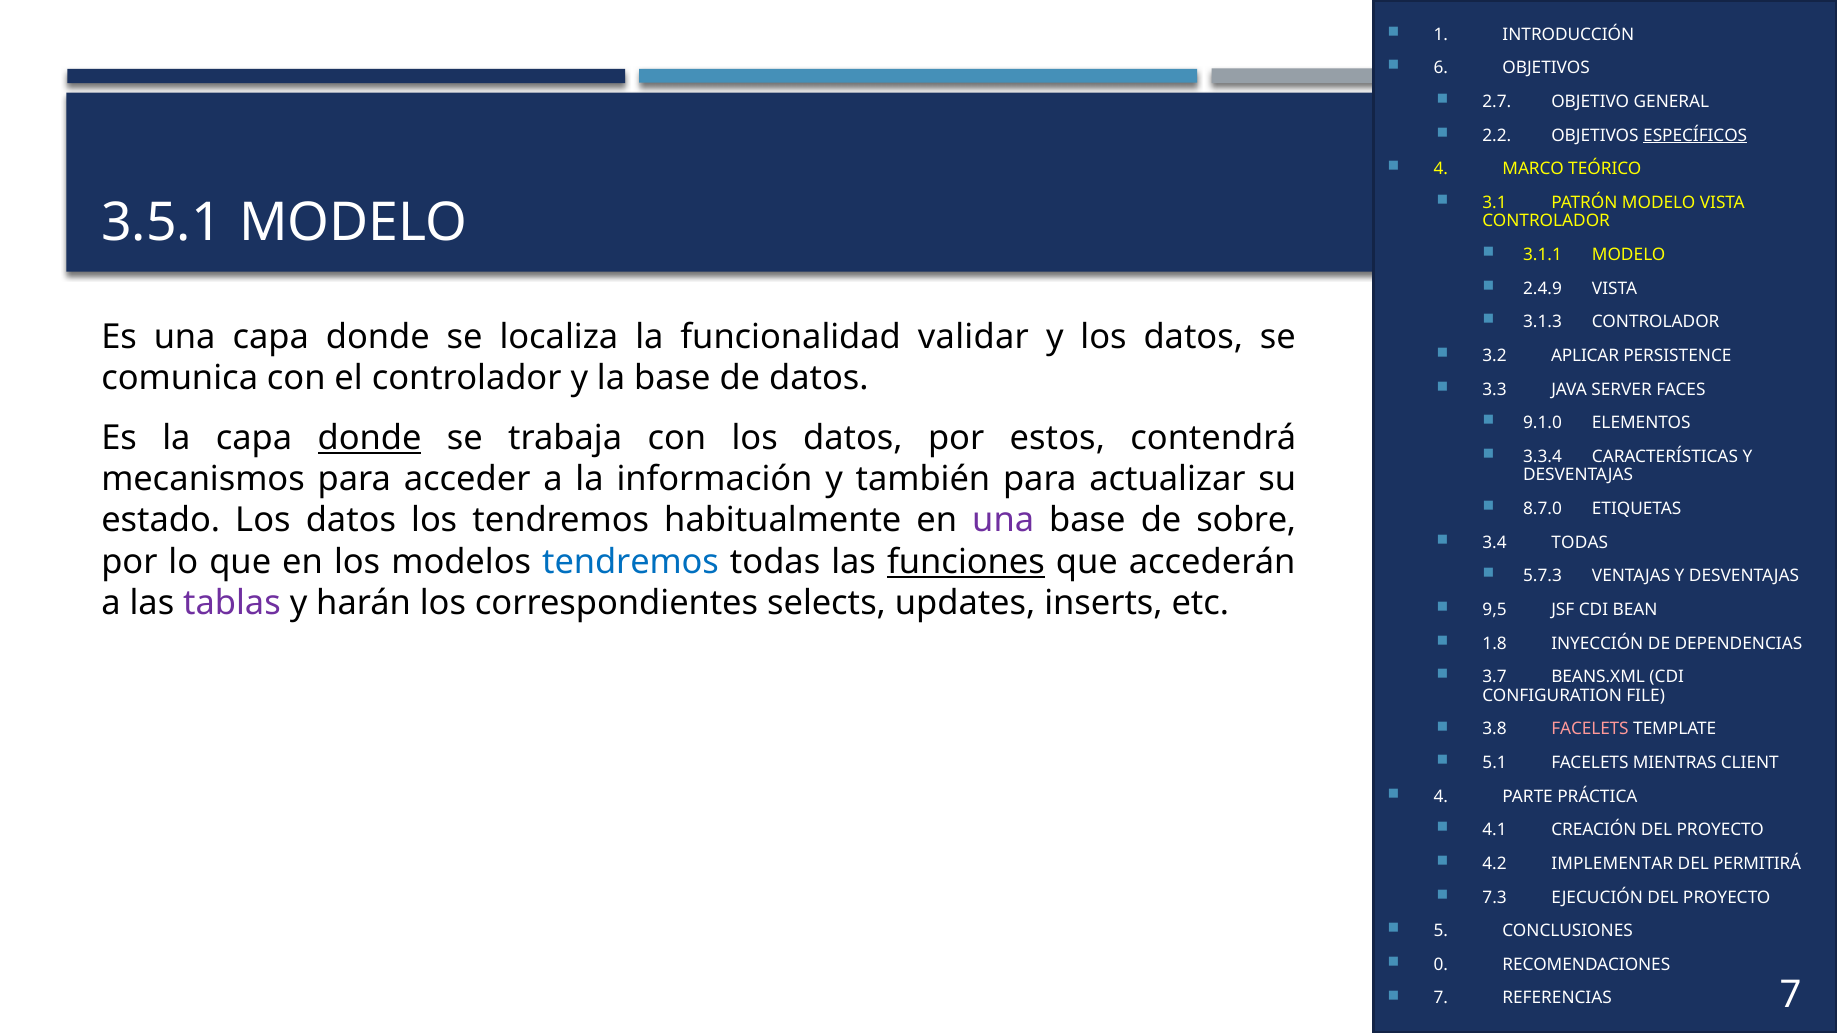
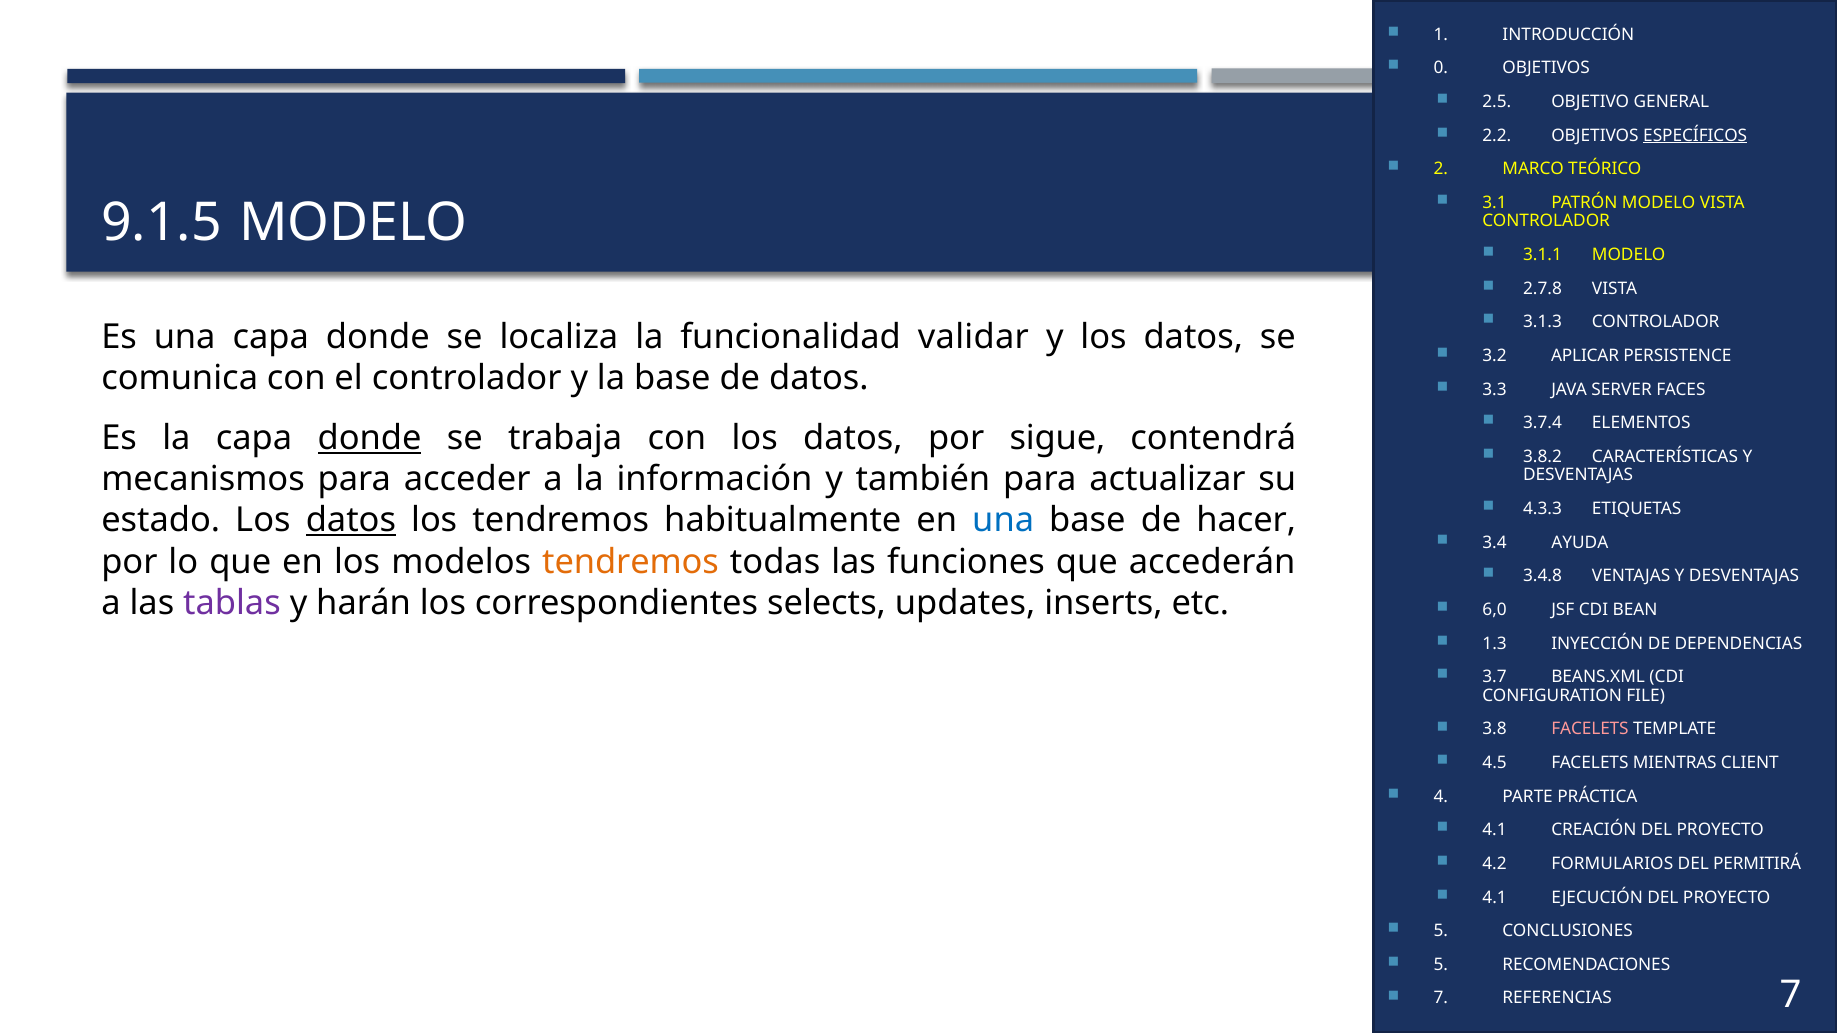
6: 6 -> 0 (1441, 68)
2.7: 2.7 -> 2.5 (1497, 102)
4: 4 -> 2 (1441, 169)
3.5.1: 3.5.1 -> 9.1.5 (162, 223)
2.4.9: 2.4.9 -> 2.7.8 (1543, 289)
9.1.0: 9.1.0 -> 3.7.4 (1543, 423)
estos: estos -> sigue (1057, 438)
3.3.4: 3.3.4 -> 3.8.2 (1543, 457)
8.7.0: 8.7.0 -> 4.3.3 (1543, 509)
datos underline: none -> present (351, 521)
una colour: purple -> blue (1003, 521)
sobre: sobre -> hacer (1246, 521)
3.4 TODAS: TODAS -> AYUDA (1580, 543)
tendremos colour: blue -> orange (631, 562)
funciones underline: present -> none (966, 562)
5.7.3: 5.7.3 -> 3.4.8 (1543, 576)
9,5: 9,5 -> 6,0 (1495, 610)
1.8: 1.8 -> 1.3 (1495, 644)
5.1: 5.1 -> 4.5 (1495, 763)
IMPLEMENTAR: IMPLEMENTAR -> FORMULARIOS (1612, 864)
7.3: 7.3 -> 4.1 (1495, 898)
0: 0 -> 5 (1441, 965)
